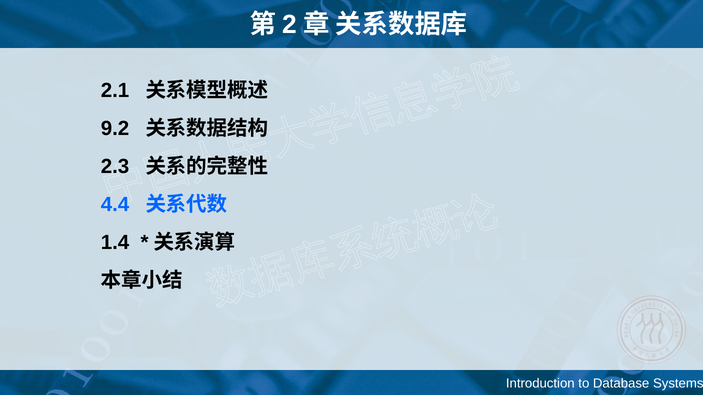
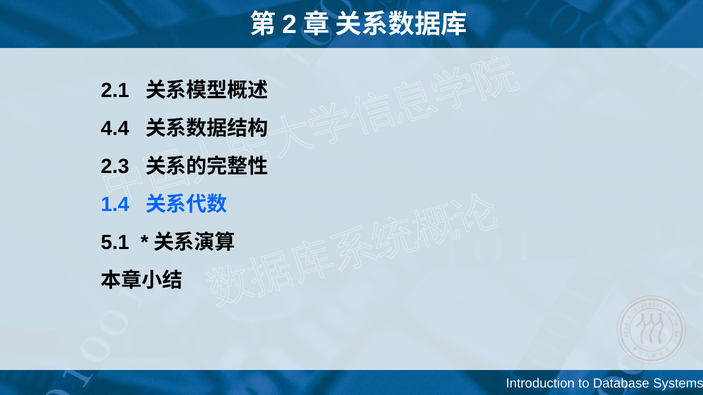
9.2: 9.2 -> 4.4 (115, 129)
4.4: 4.4 -> 1.4 (115, 205)
1.4: 1.4 -> 5.1 (115, 243)
